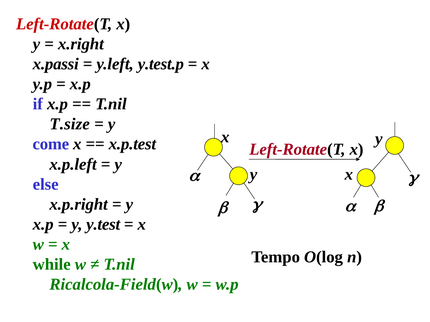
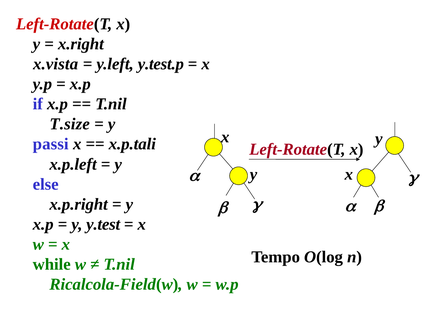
x.passi: x.passi -> x.vista (56, 64)
come: come -> passi (51, 144)
x.p.test: x.p.test -> x.p.tali (132, 144)
